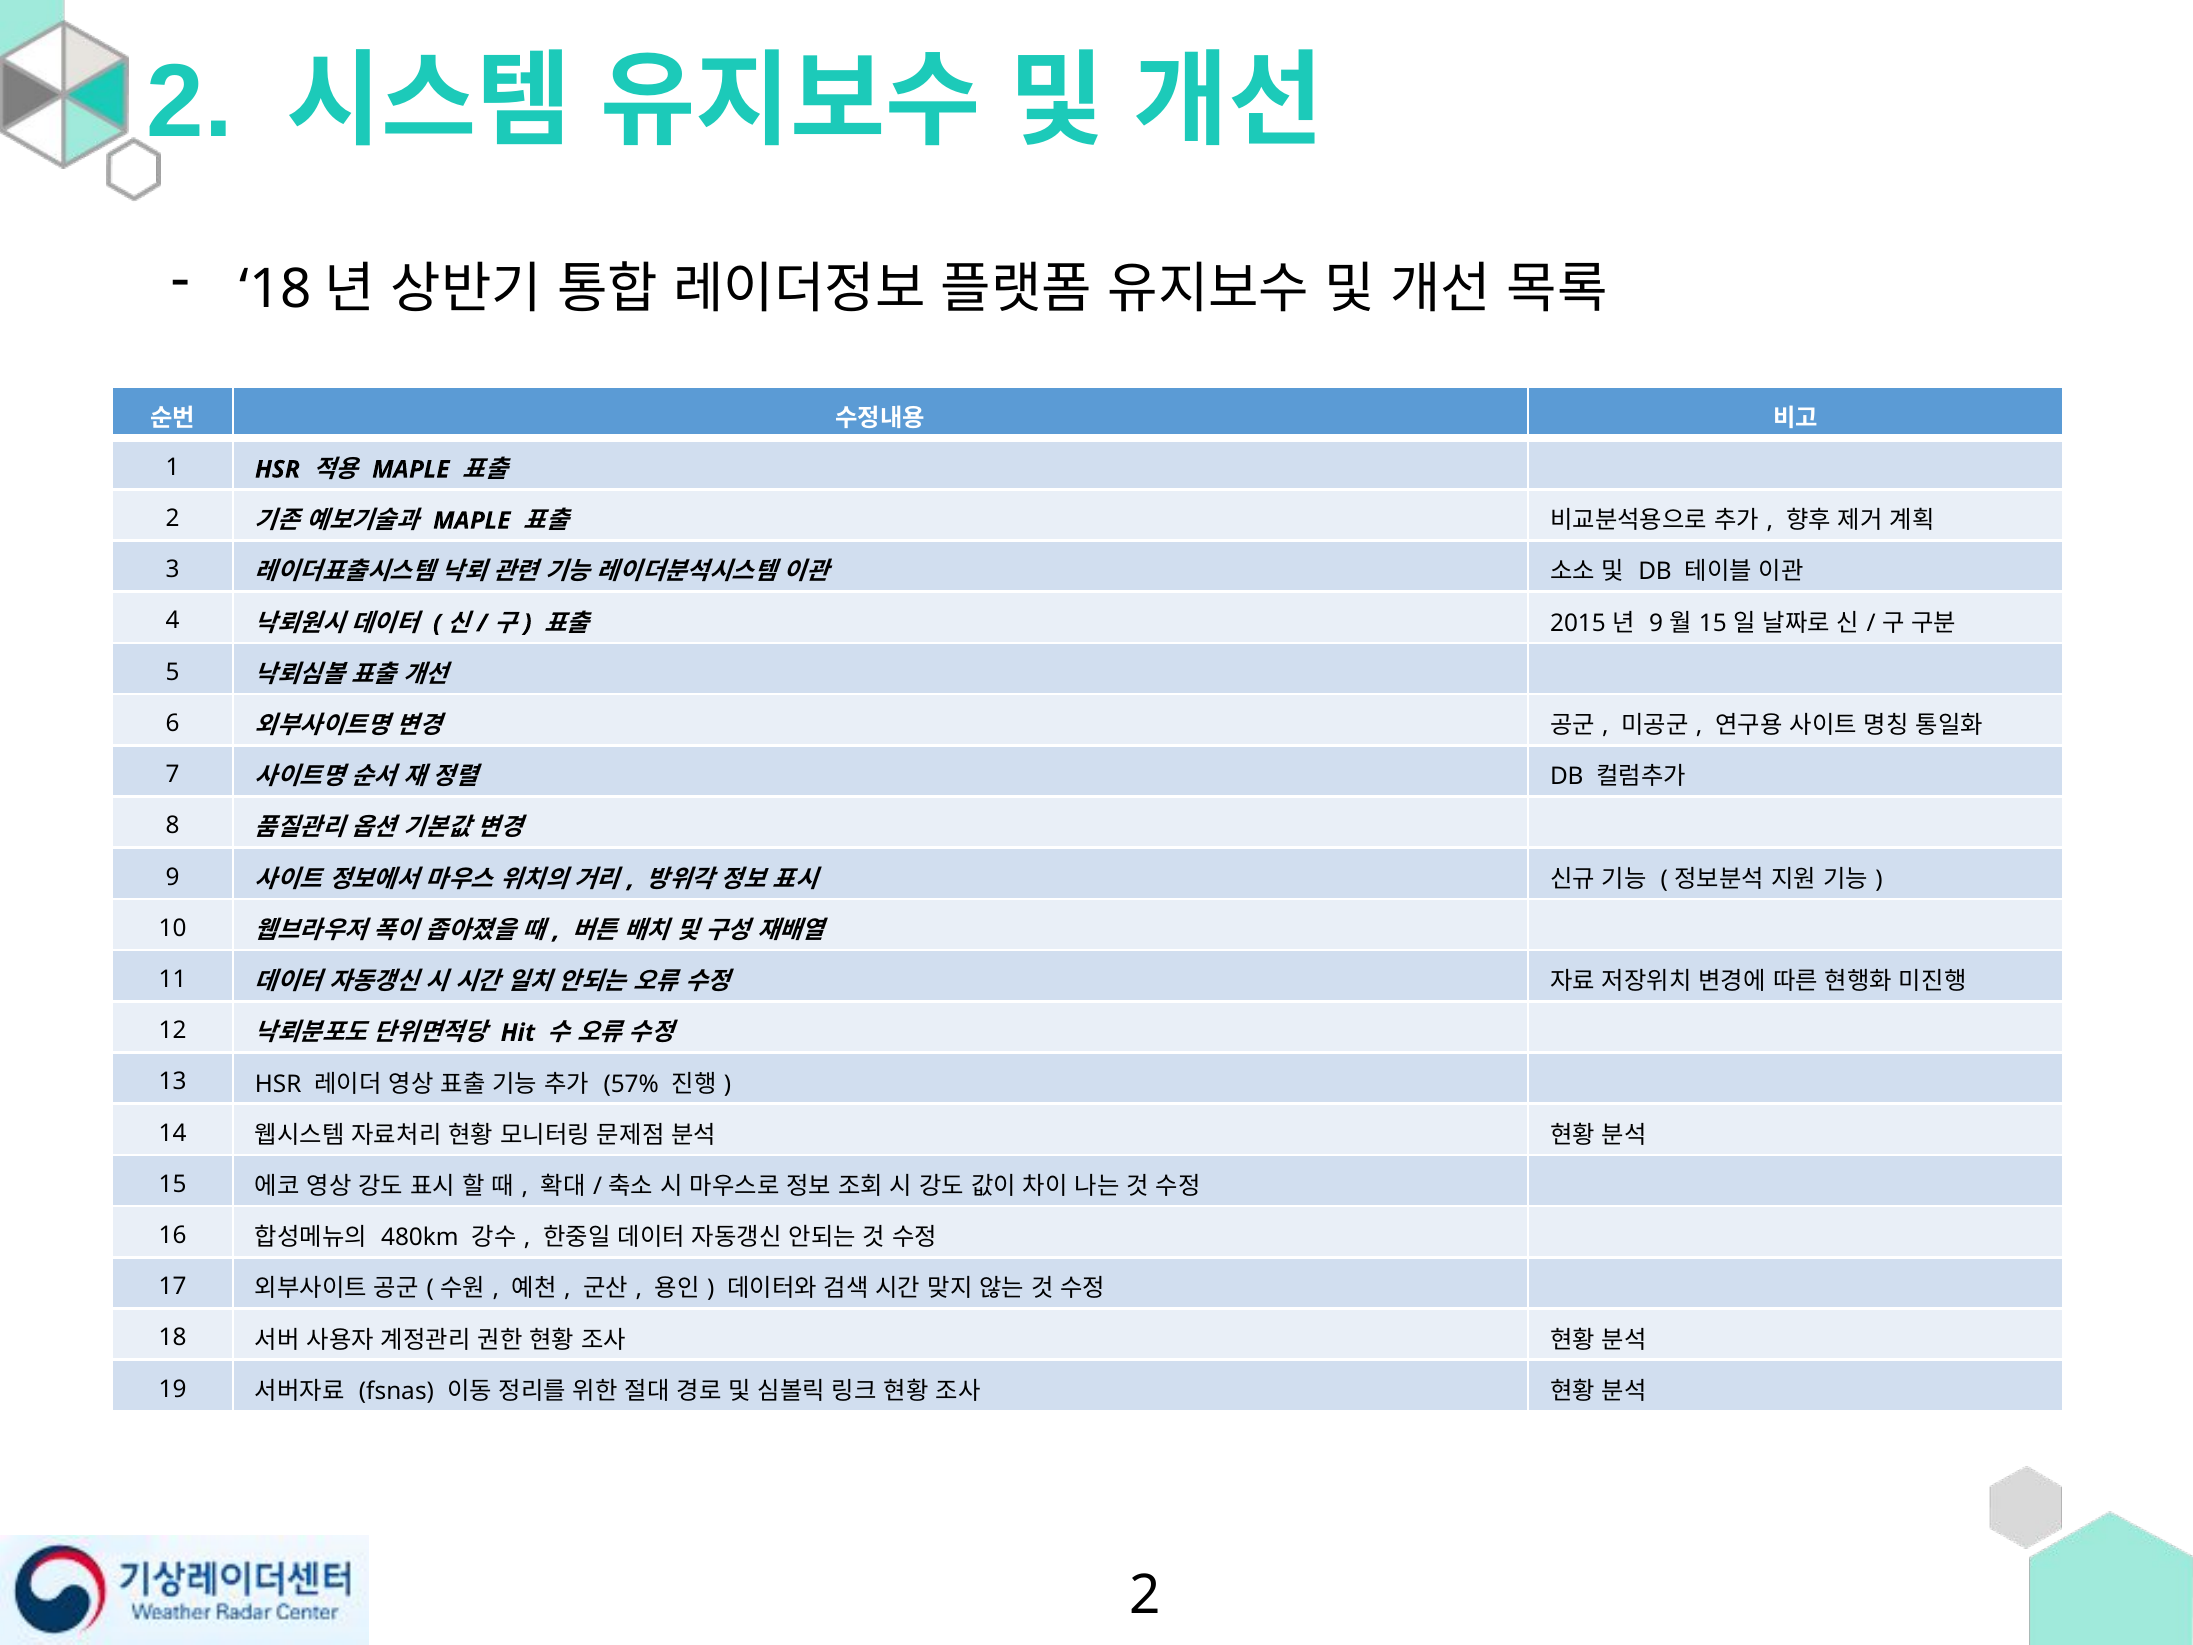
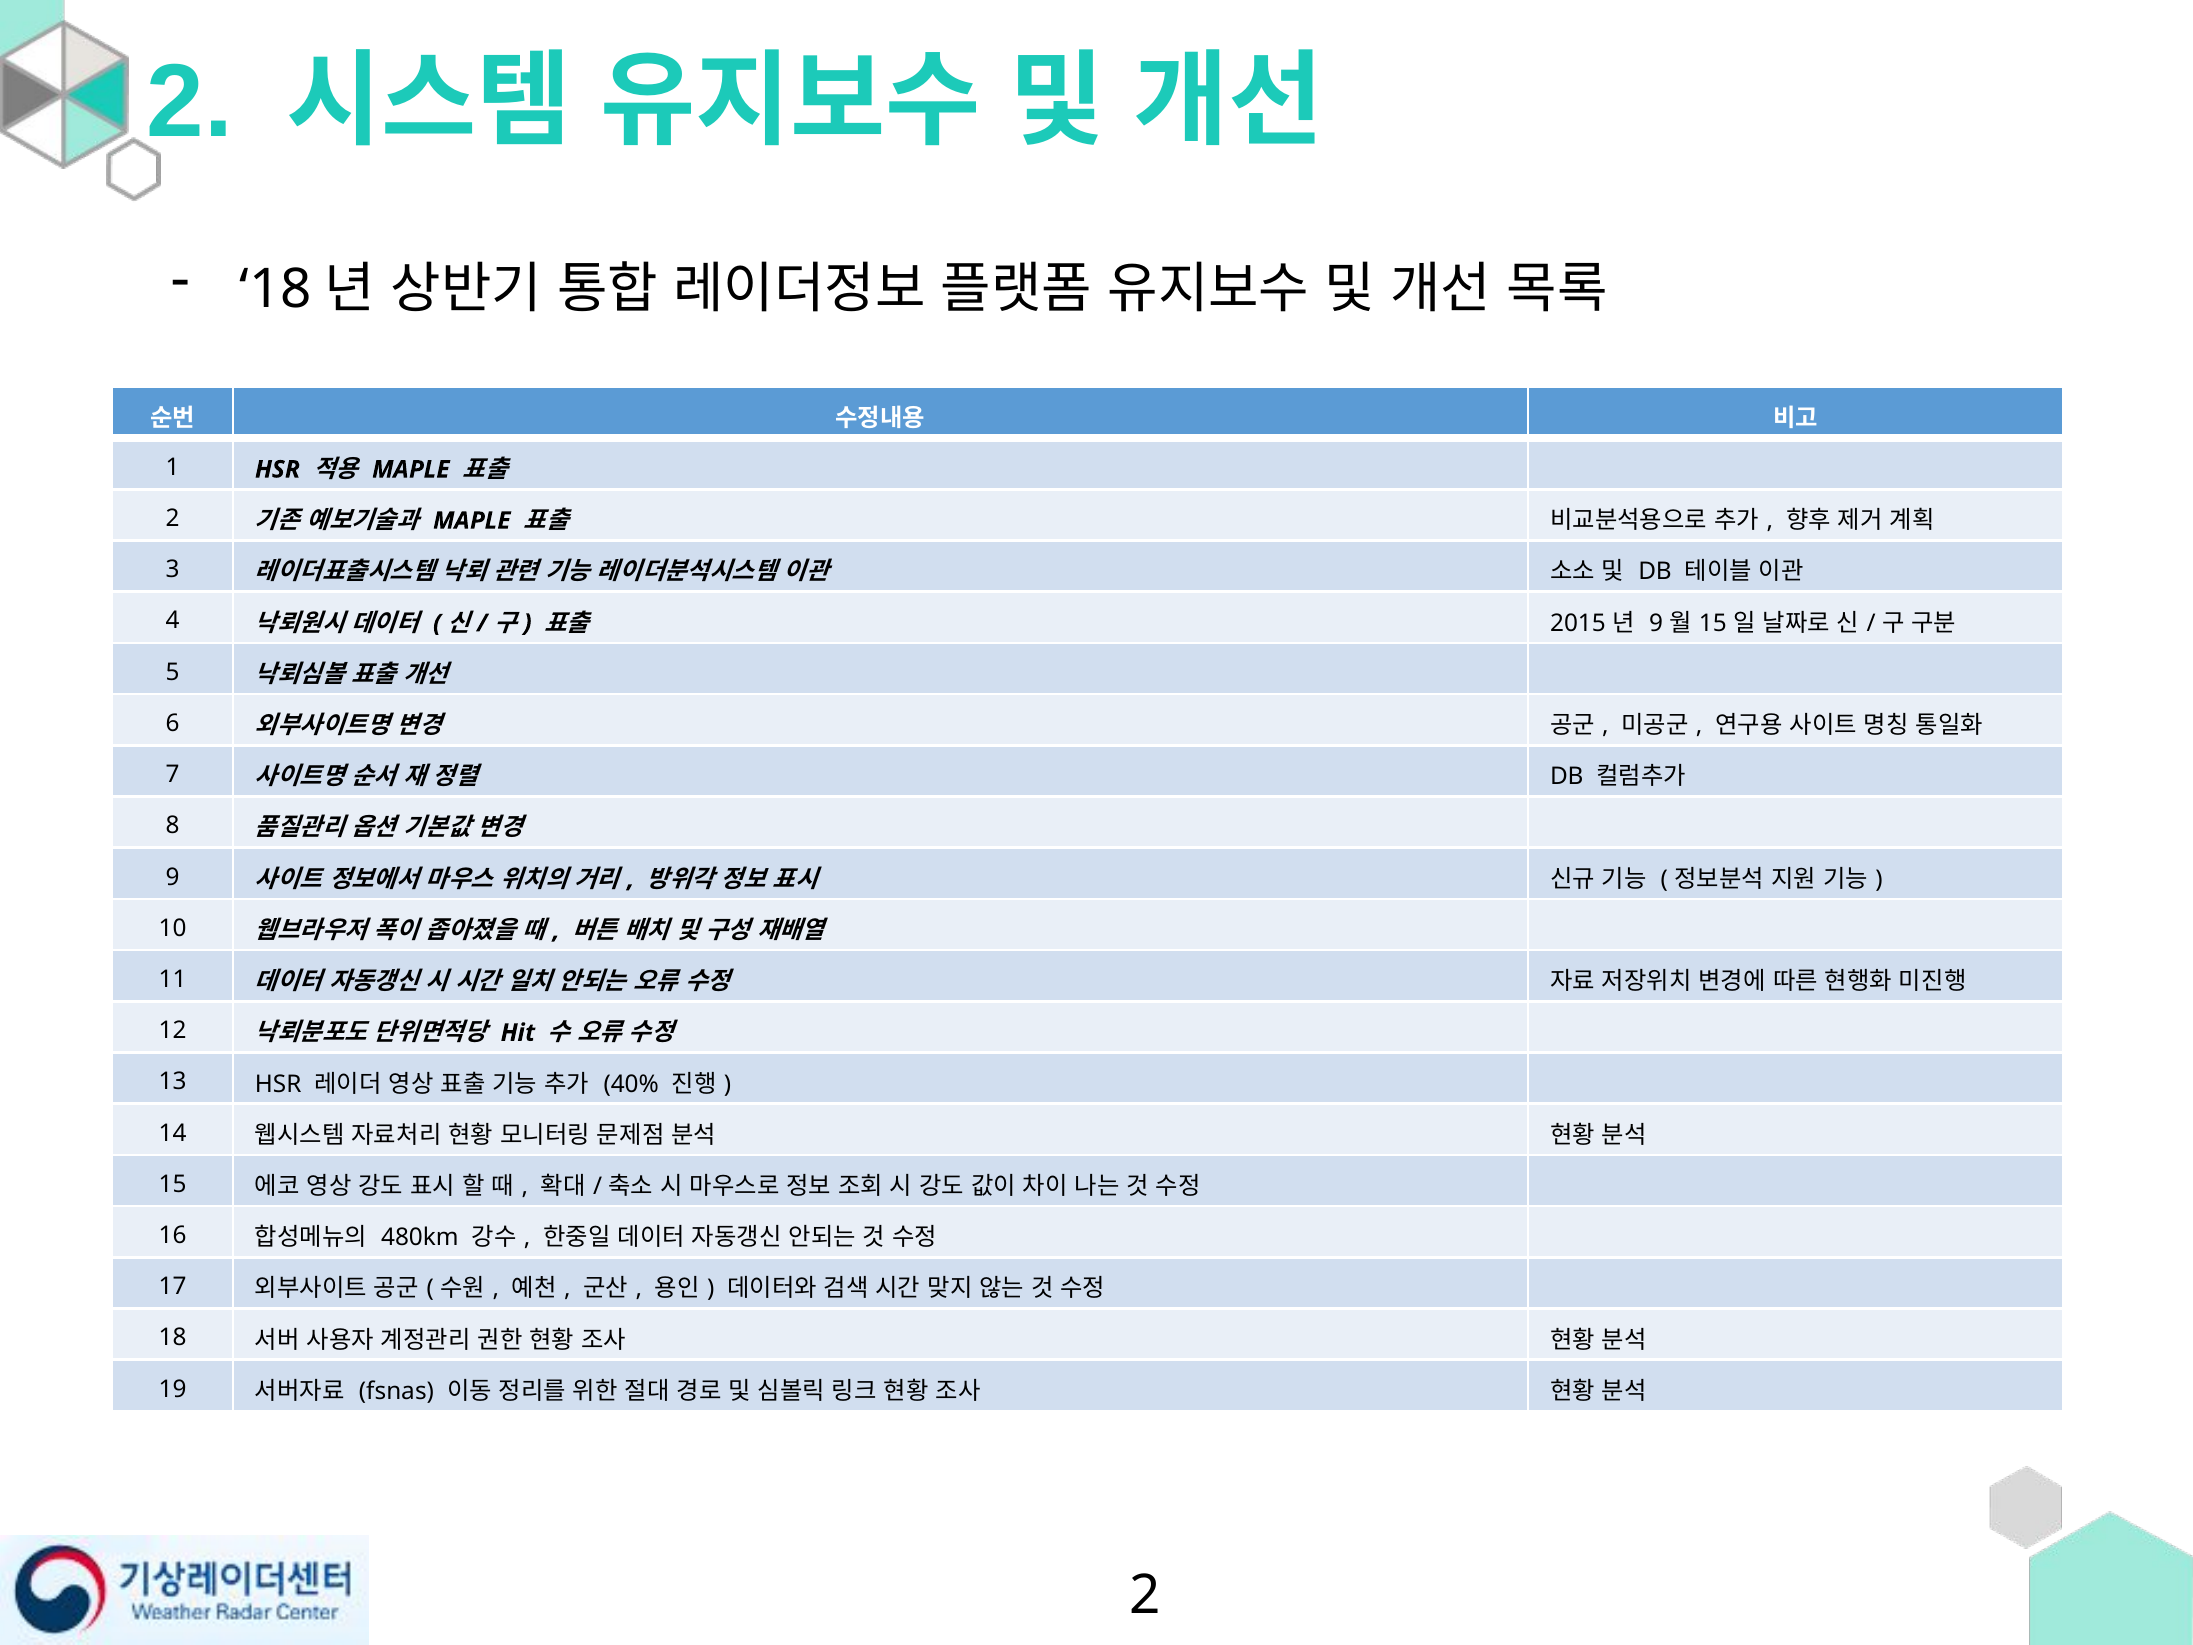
57%: 57% -> 40% (631, 1084)
